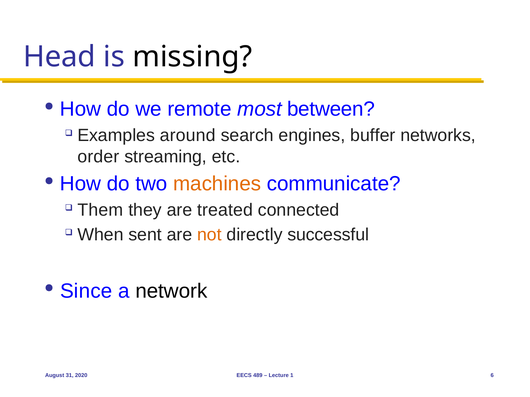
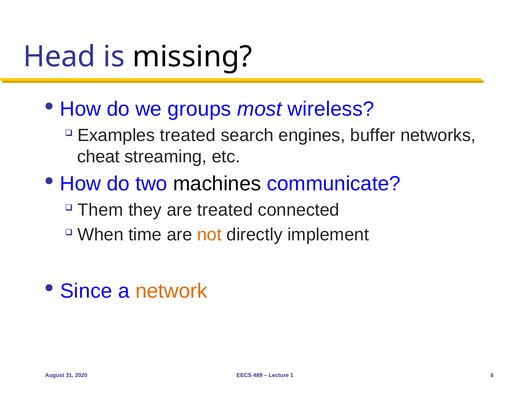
remote: remote -> groups (199, 109)
between: between -> wireless (331, 109)
Examples around: around -> treated (188, 136)
order: order -> cheat (99, 157)
machines colour: orange -> black (217, 184)
sent: sent -> time (145, 235)
successful: successful -> implement (328, 235)
network colour: black -> orange (171, 291)
